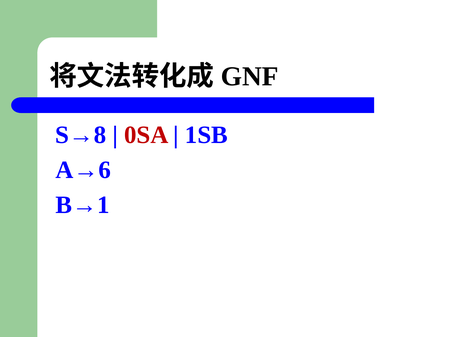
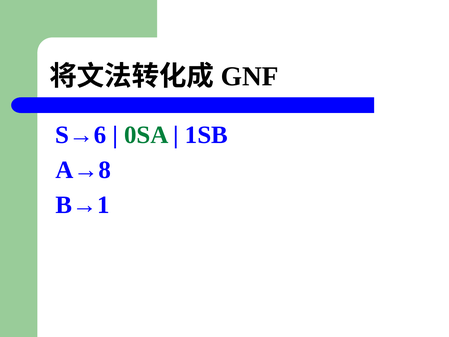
S→8: S→8 -> S→6 (81, 135)
0SA colour: red -> green (146, 135)
A→6: A→6 -> A→8 (83, 170)
